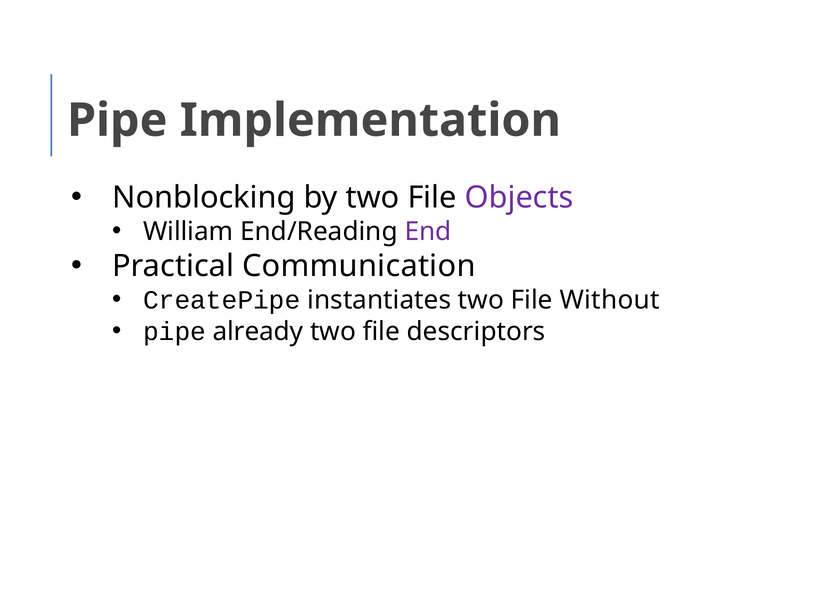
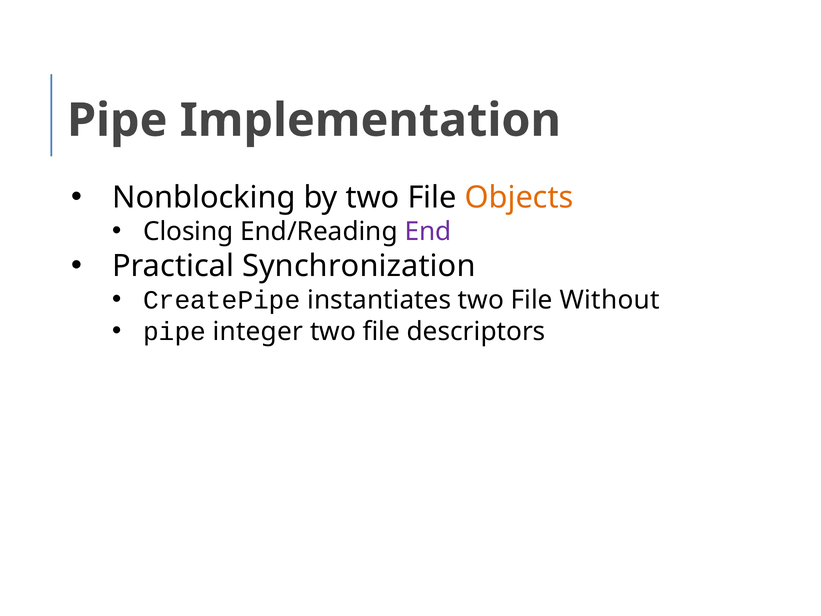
Objects colour: purple -> orange (519, 198)
William: William -> Closing (188, 232)
Communication: Communication -> Synchronization (359, 266)
already: already -> integer (258, 331)
